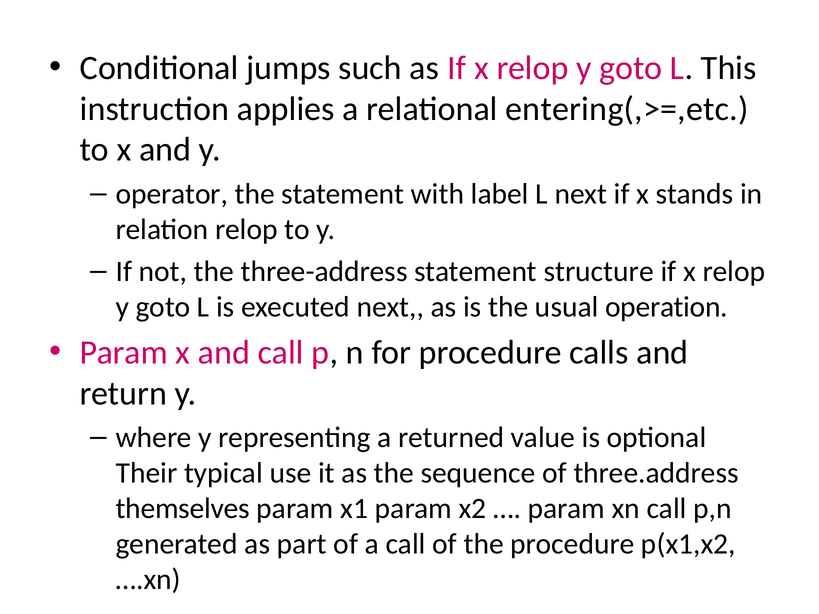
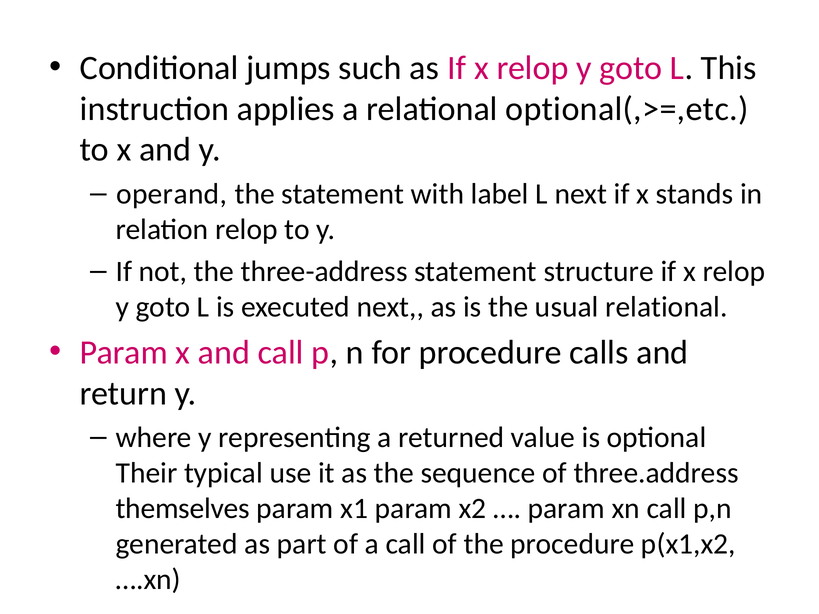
entering(,>=,etc: entering(,>=,etc -> optional(,>=,etc (627, 109)
operator: operator -> operand (172, 194)
usual operation: operation -> relational (666, 307)
